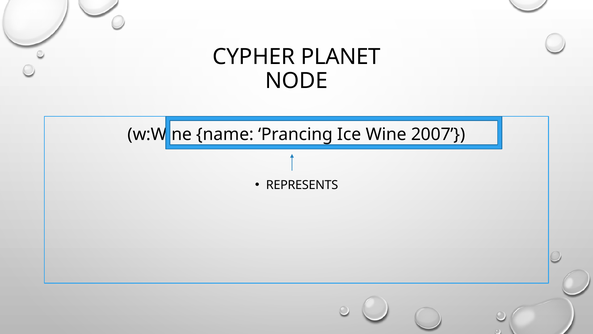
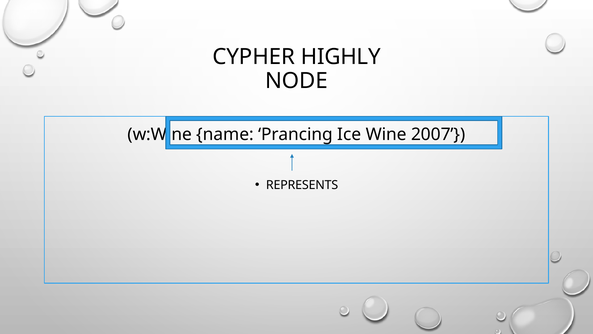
PLANET: PLANET -> HIGHLY (341, 57)
